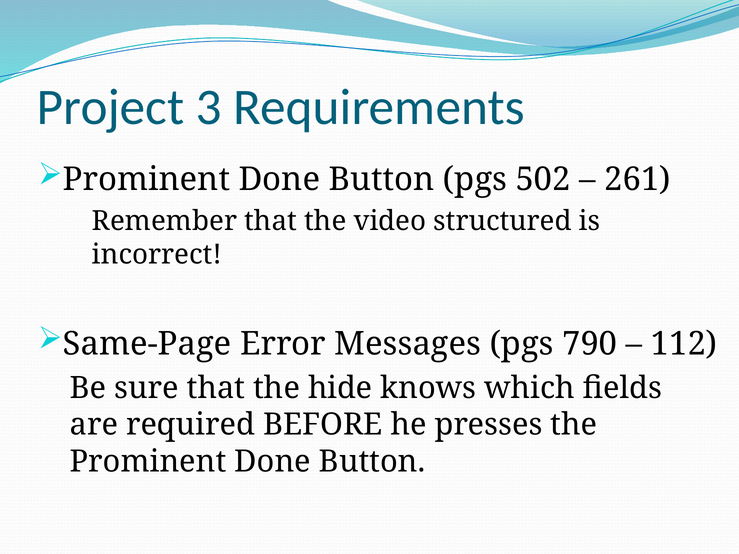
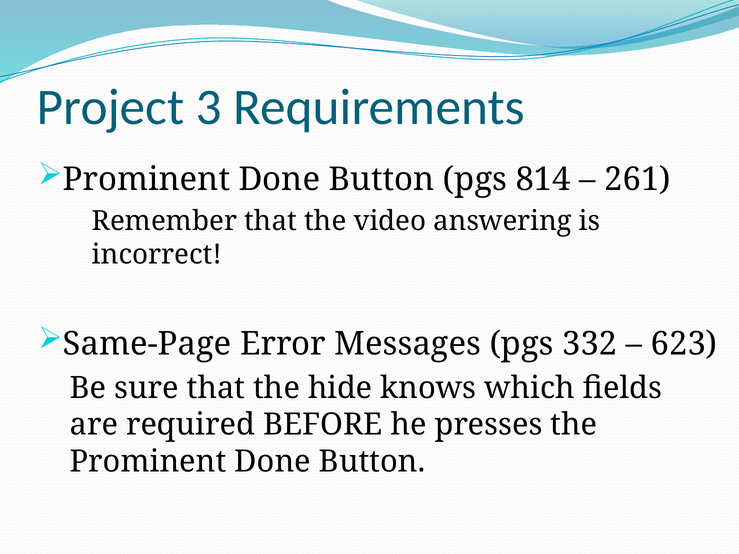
502: 502 -> 814 (543, 180)
structured: structured -> answering (503, 221)
790: 790 -> 332 (590, 344)
112: 112 -> 623 (684, 344)
